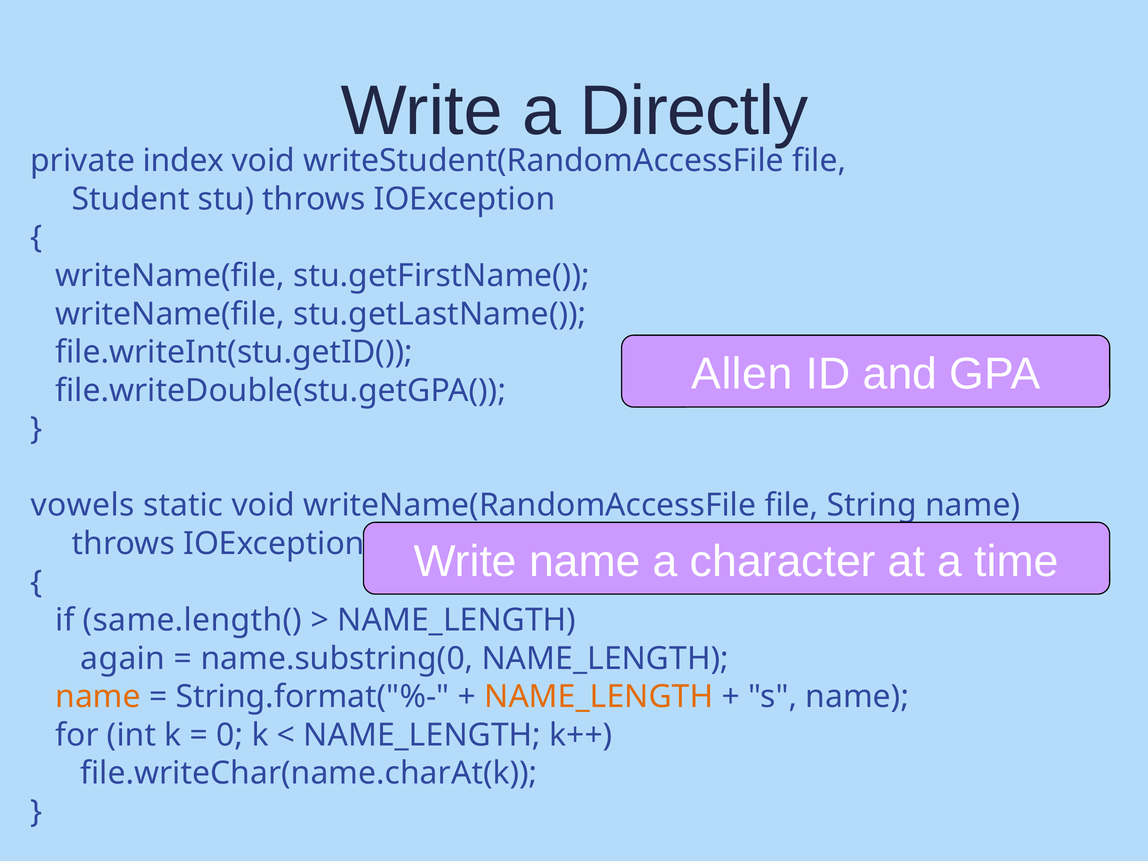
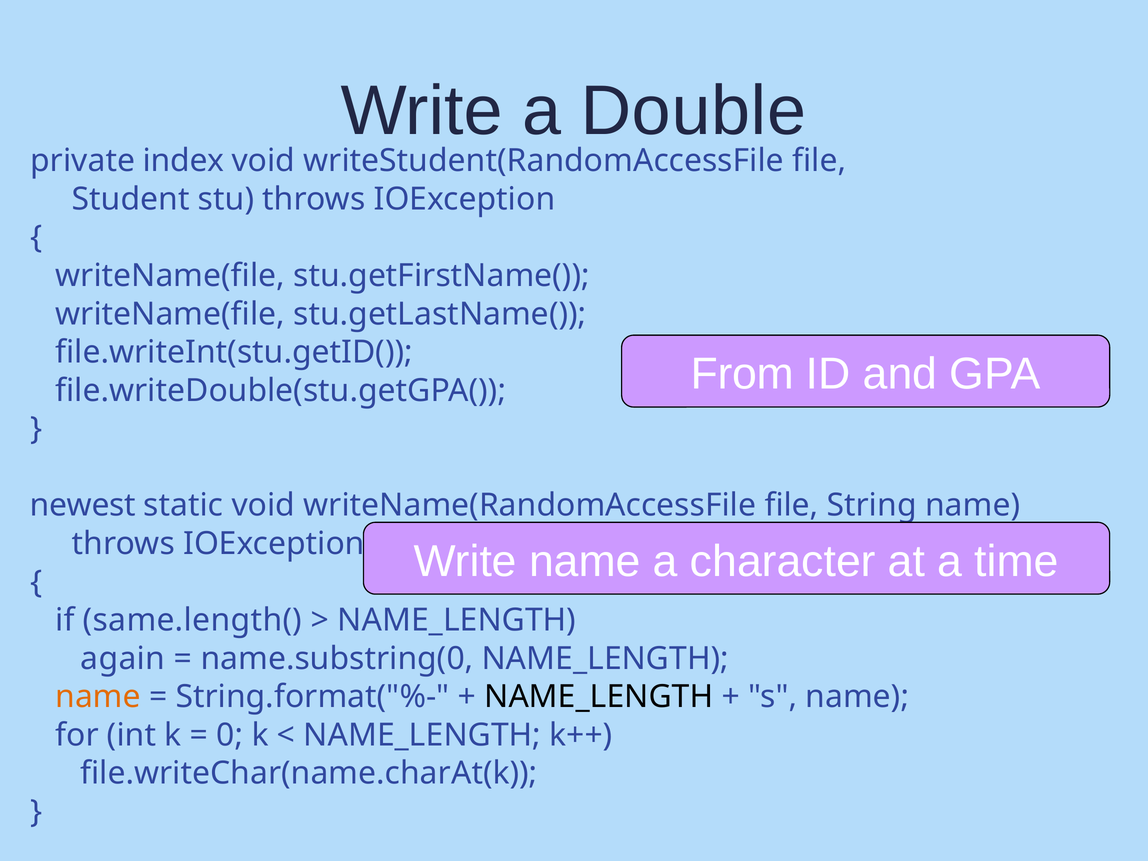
Directly: Directly -> Double (693, 111)
Allen: Allen -> From (742, 374)
vowels: vowels -> newest (83, 505)
NAME_LENGTH colour: orange -> black (599, 697)
